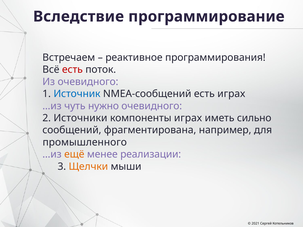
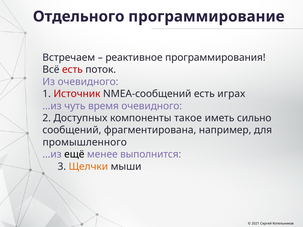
Вследствие: Вследствие -> Отдельного (79, 17)
Источник colour: blue -> red (77, 94)
нужно: нужно -> время (103, 106)
Источники: Источники -> Доступных (80, 118)
компоненты играх: играх -> такое (188, 118)
ещё colour: orange -> black (74, 155)
реализации: реализации -> выполнится (151, 155)
